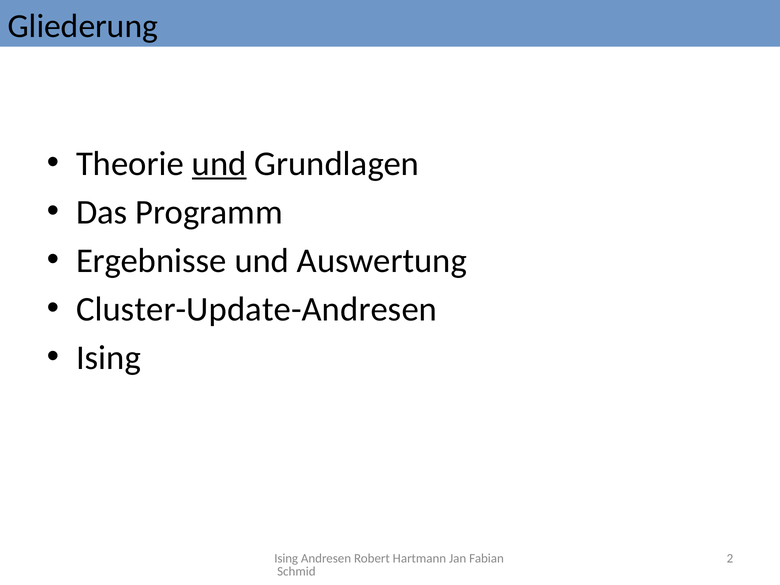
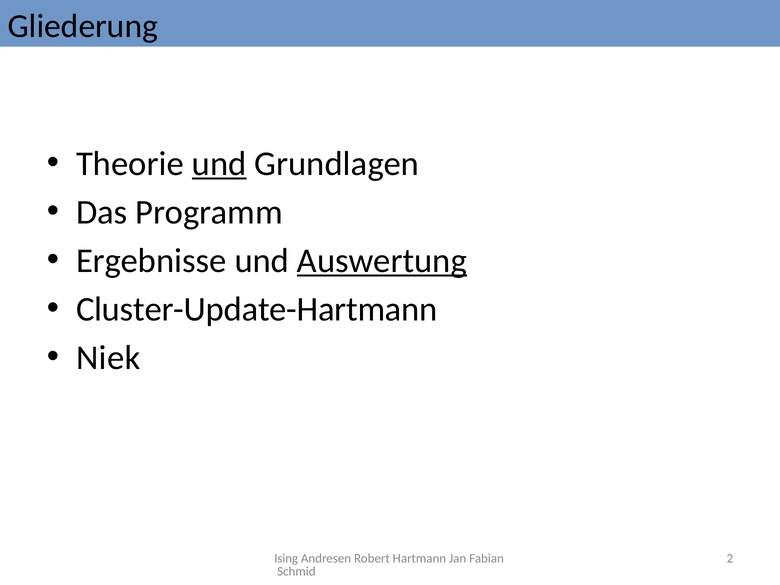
Auswertung underline: none -> present (382, 261)
Cluster-Update-Andresen: Cluster-Update-Andresen -> Cluster-Update-Hartmann (257, 309)
Ising: Ising -> Niek (108, 358)
